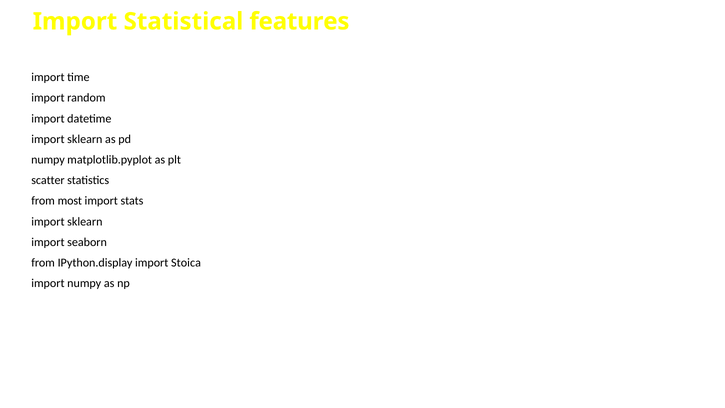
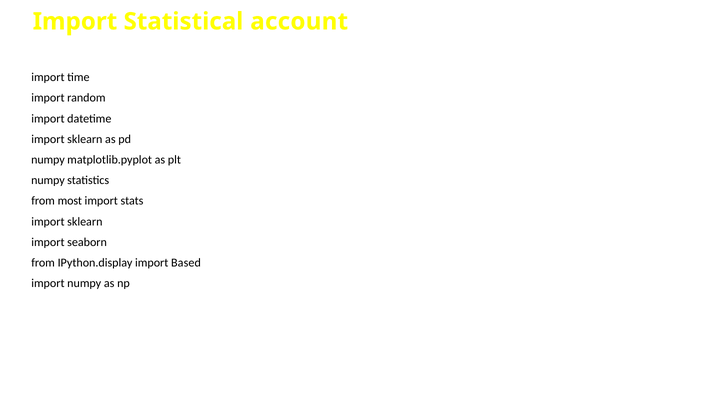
features: features -> account (299, 21)
scatter: scatter -> numpy (48, 180)
Stoica: Stoica -> Based (186, 263)
